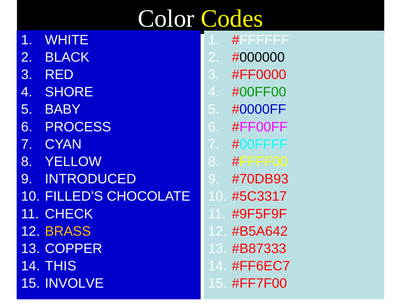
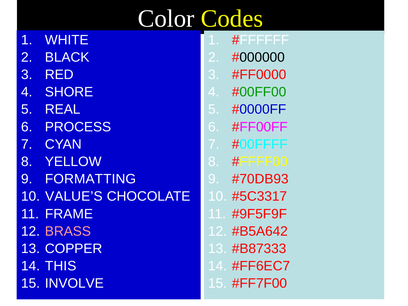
BABY: BABY -> REAL (63, 109)
INTRODUCED: INTRODUCED -> FORMATTING (91, 179)
FILLED’S: FILLED’S -> VALUE’S (74, 196)
CHECK: CHECK -> FRAME (69, 214)
BRASS colour: yellow -> pink (68, 231)
